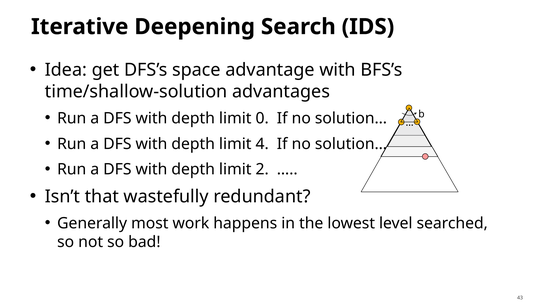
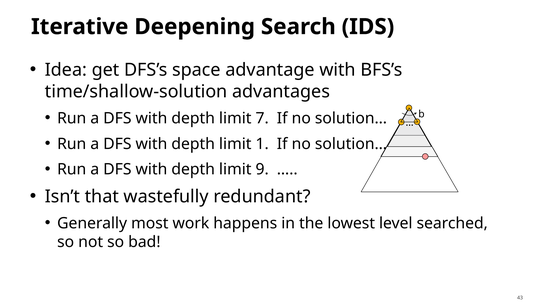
0: 0 -> 7 (262, 118)
4: 4 -> 1 (262, 144)
2: 2 -> 9 (262, 170)
